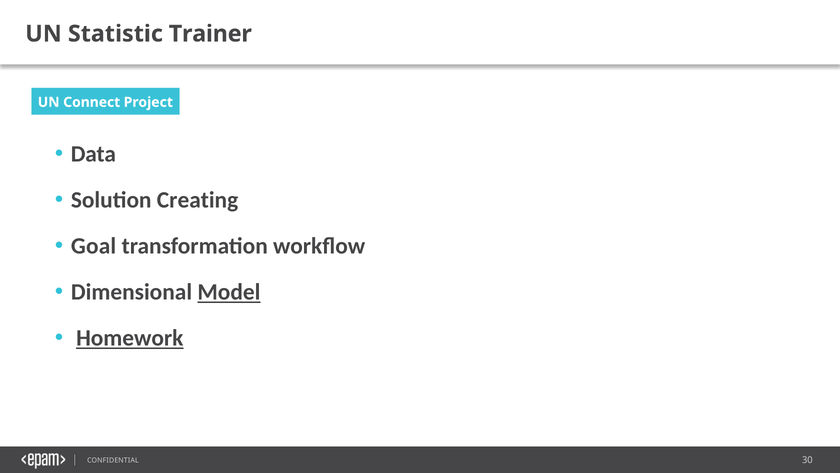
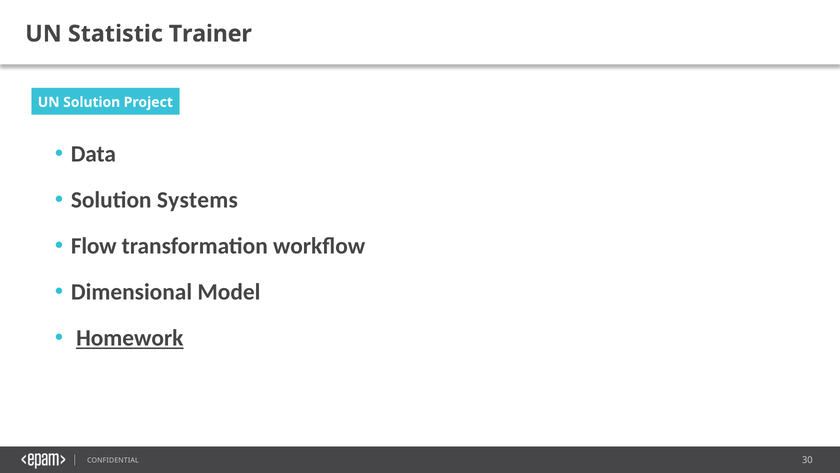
UN Connect: Connect -> Solution (92, 102)
Creating: Creating -> Systems (197, 200)
Goal: Goal -> Flow (94, 246)
Model underline: present -> none (229, 292)
